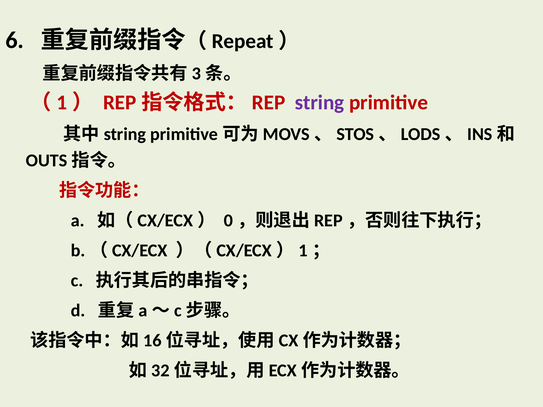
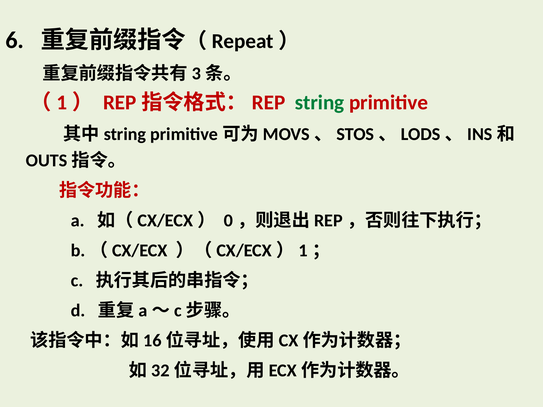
string colour: purple -> green (320, 103)
